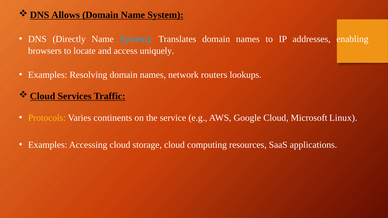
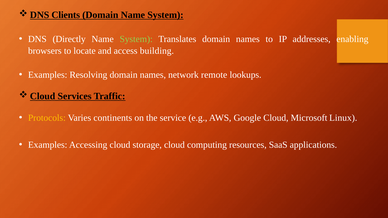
Allows: Allows -> Clients (66, 15)
System colour: light blue -> light green (136, 39)
uniquely: uniquely -> building (157, 51)
routers: routers -> remote (214, 75)
